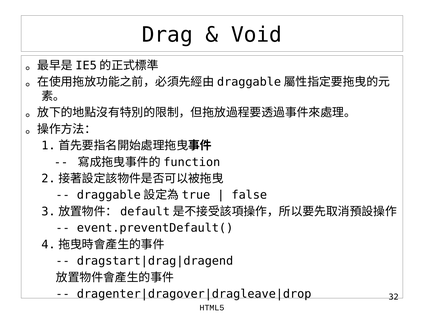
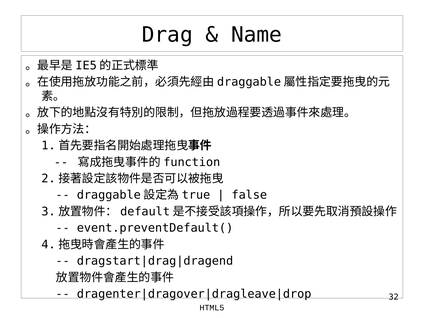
Void: Void -> Name (257, 35)
